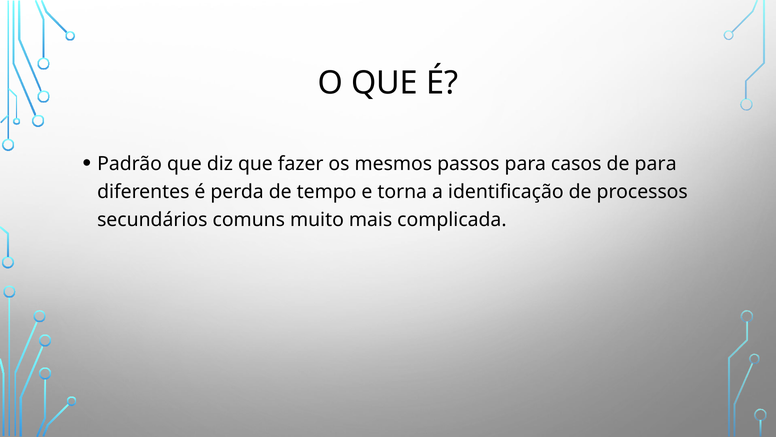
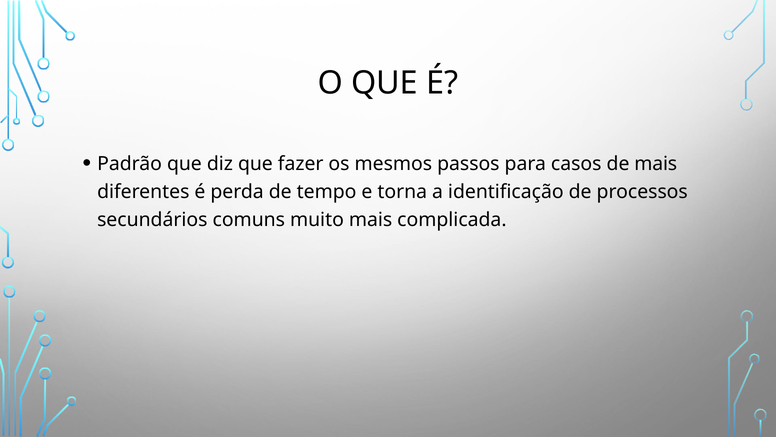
de para: para -> mais (656, 164)
